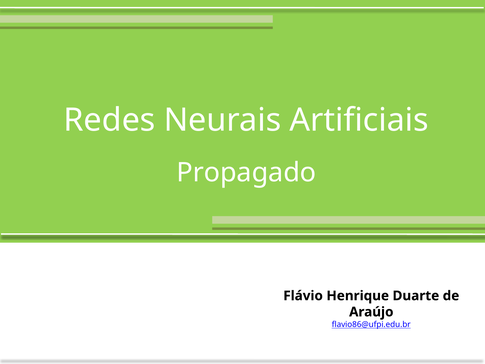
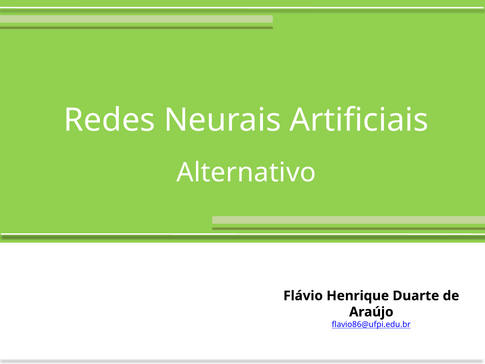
Propagado: Propagado -> Alternativo (246, 172)
